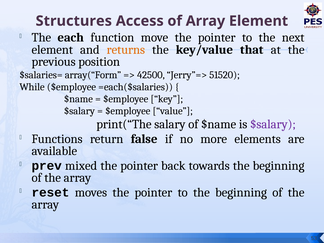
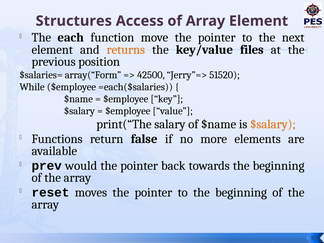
that: that -> files (252, 50)
$salary colour: purple -> orange (273, 124)
mixed: mixed -> would (81, 166)
